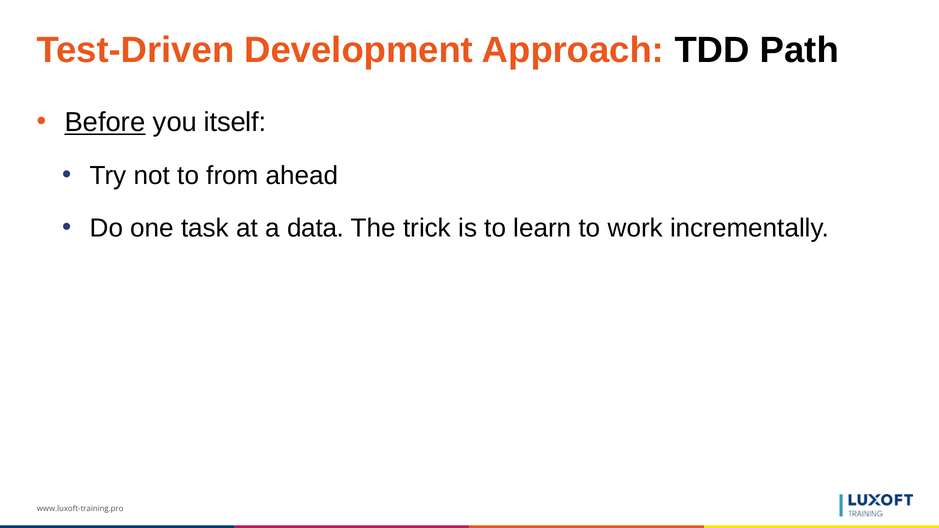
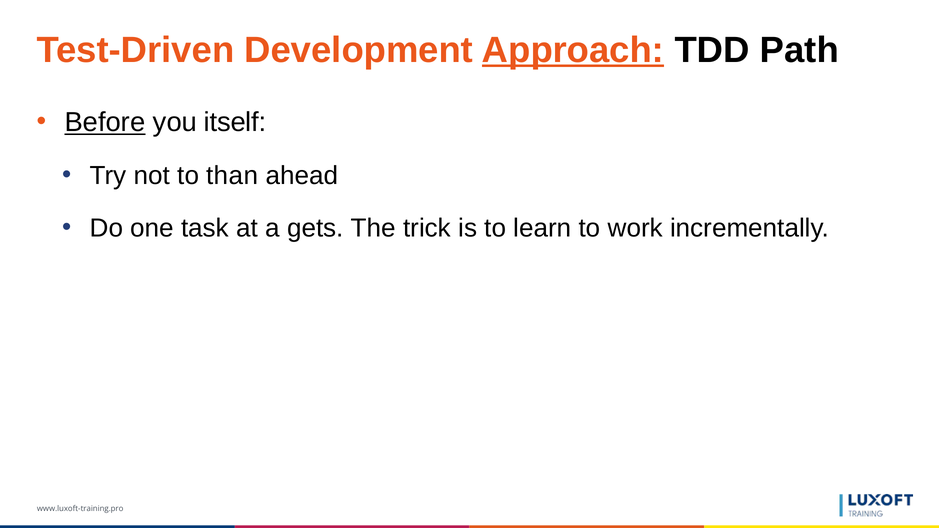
Approach underline: none -> present (573, 50)
from: from -> than (232, 176)
data: data -> gets (315, 228)
